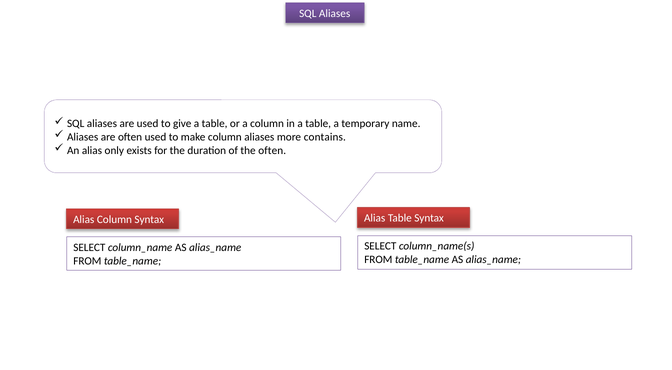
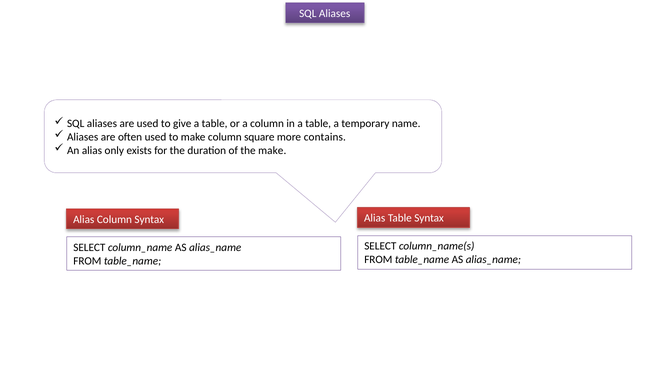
column aliases: aliases -> square (259, 137)
the often: often -> make (272, 150)
